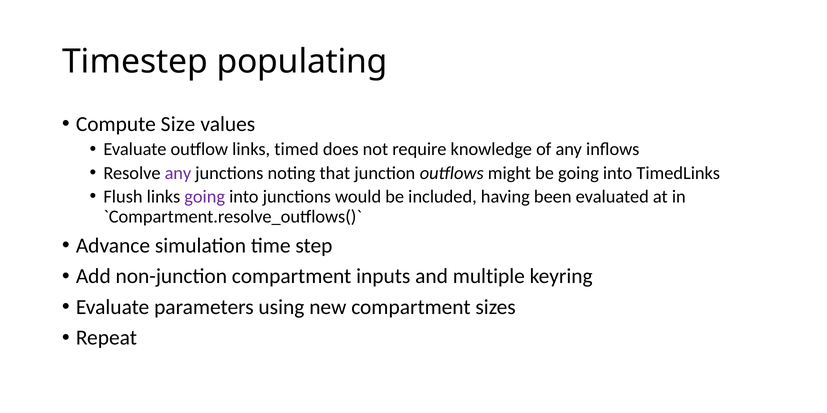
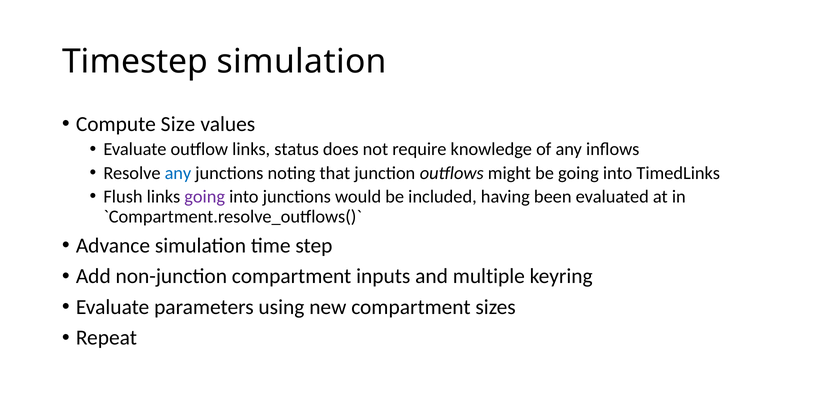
Timestep populating: populating -> simulation (302, 62)
timed: timed -> status (297, 149)
any colour: purple -> blue (178, 173)
